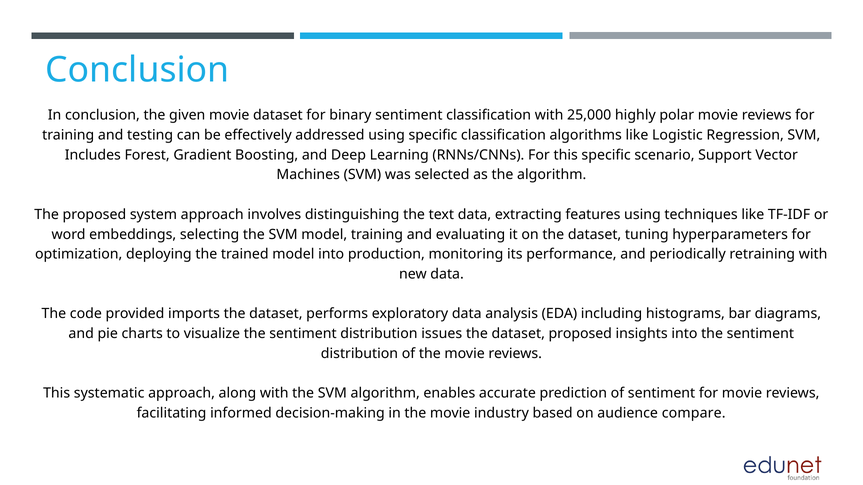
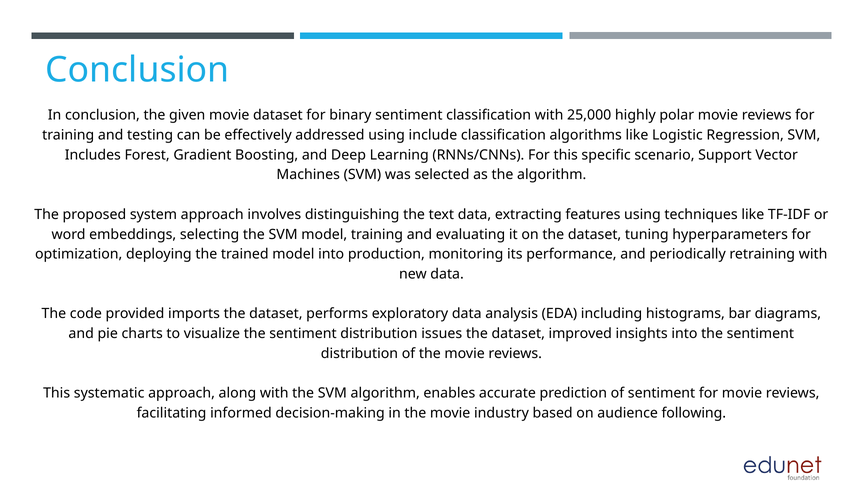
using specific: specific -> include (433, 135)
dataset proposed: proposed -> improved (580, 334)
compare: compare -> following (694, 413)
